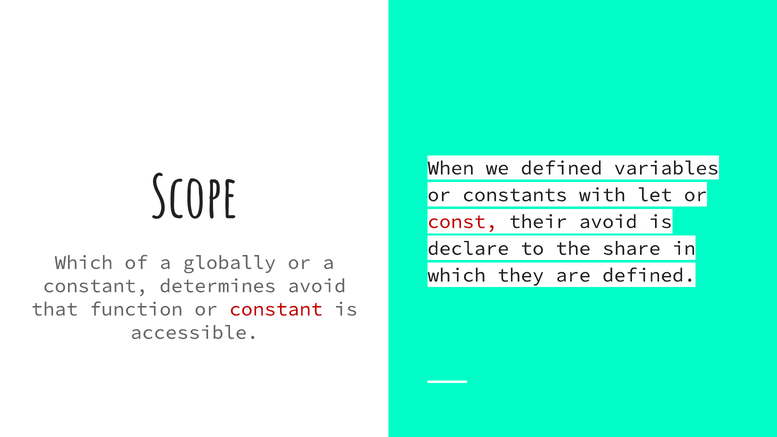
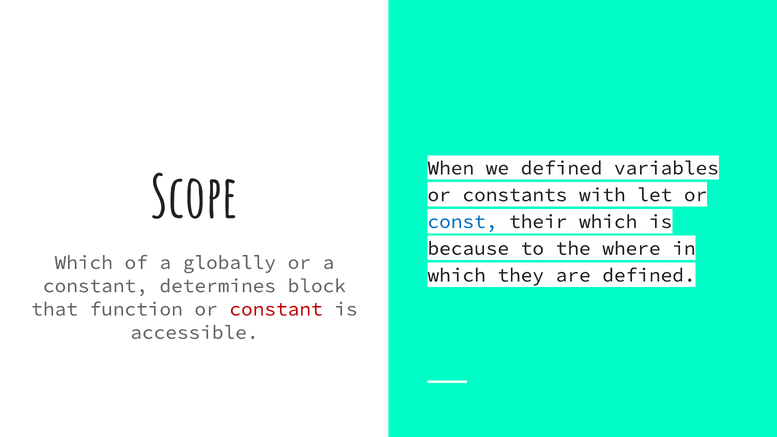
const colour: red -> blue (462, 222)
their avoid: avoid -> which (608, 222)
declare: declare -> because (468, 248)
share: share -> where (631, 248)
determines avoid: avoid -> block (317, 286)
